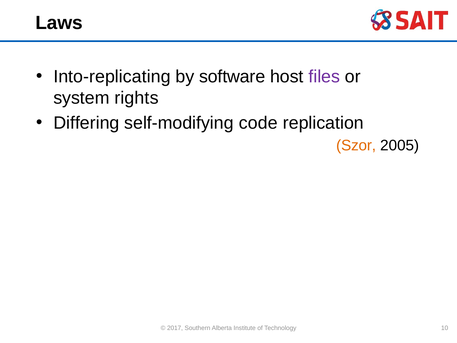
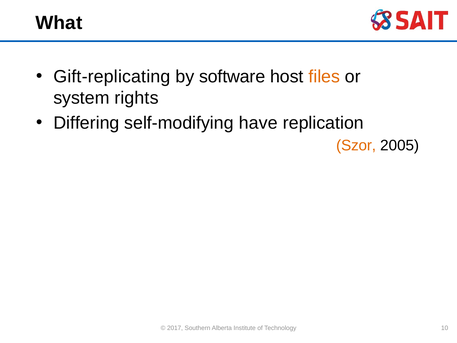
Laws: Laws -> What (59, 23)
Into-replicating: Into-replicating -> Gift-replicating (112, 77)
files colour: purple -> orange (324, 77)
code: code -> have (258, 123)
